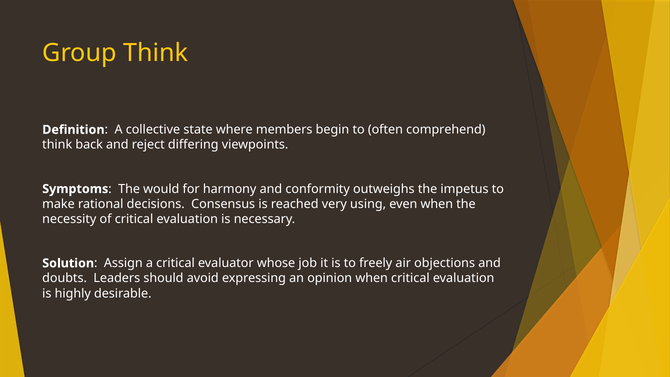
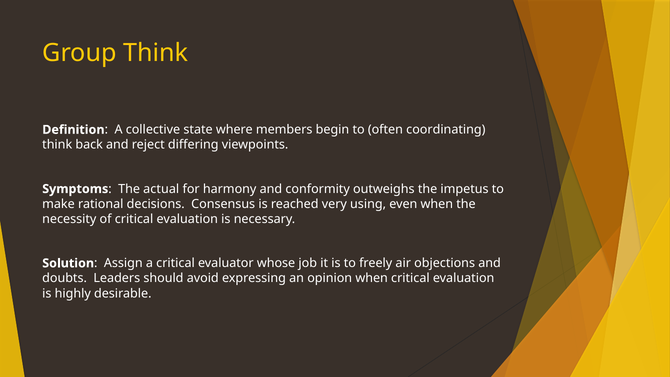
comprehend: comprehend -> coordinating (446, 130)
would: would -> actual (161, 189)
